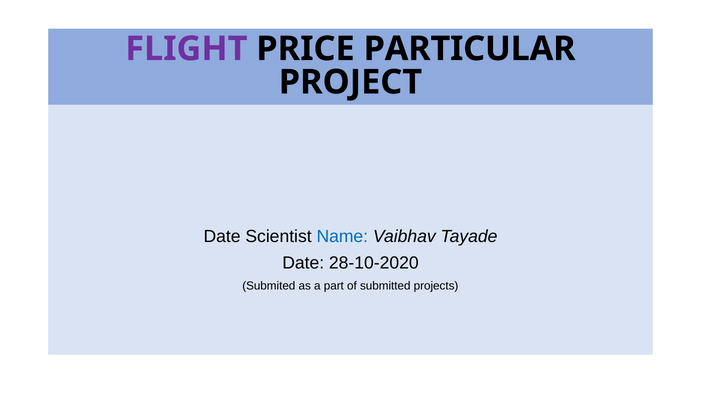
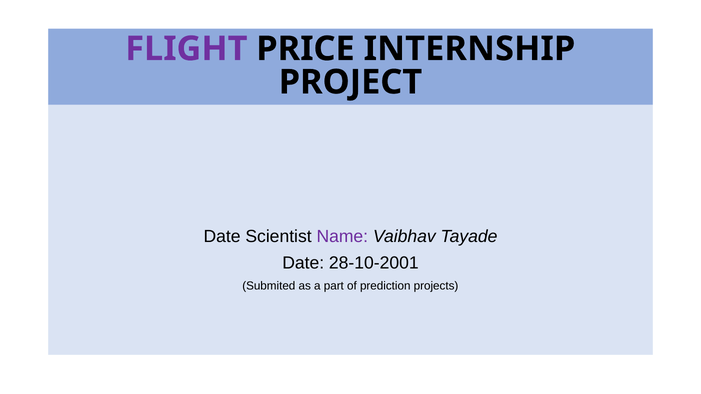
PARTICULAR: PARTICULAR -> INTERNSHIP (469, 49)
Name colour: blue -> purple (342, 237)
28-10-2020: 28-10-2020 -> 28-10-2001 (374, 263)
submitted: submitted -> prediction (385, 286)
